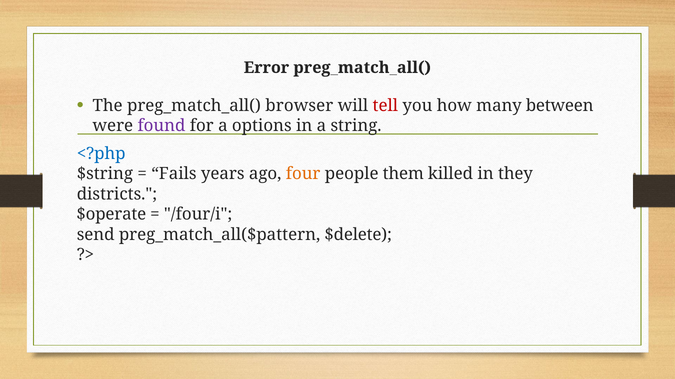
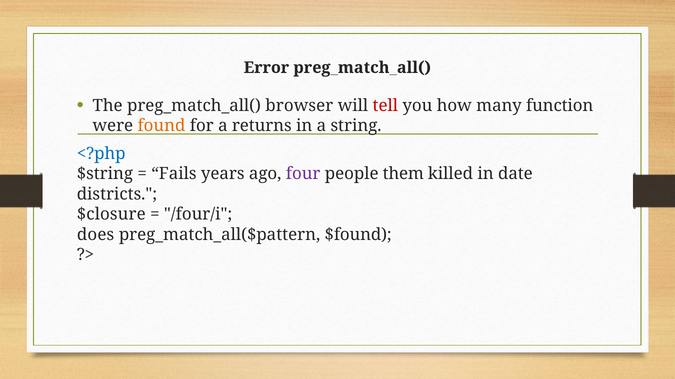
between: between -> function (560, 106)
found colour: purple -> orange (161, 126)
options: options -> returns (262, 126)
four colour: orange -> purple (303, 174)
they: they -> date (515, 174)
$operate: $operate -> $closure (111, 215)
send: send -> does (96, 235)
$delete: $delete -> $found (358, 235)
